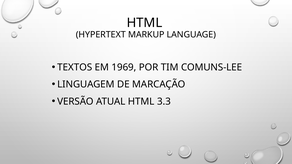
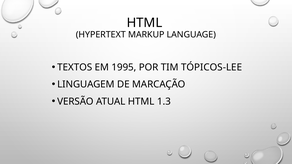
1969: 1969 -> 1995 (124, 67)
COMUNS-LEE: COMUNS-LEE -> TÓPICOS-LEE (212, 67)
3.3: 3.3 -> 1.3 (164, 102)
